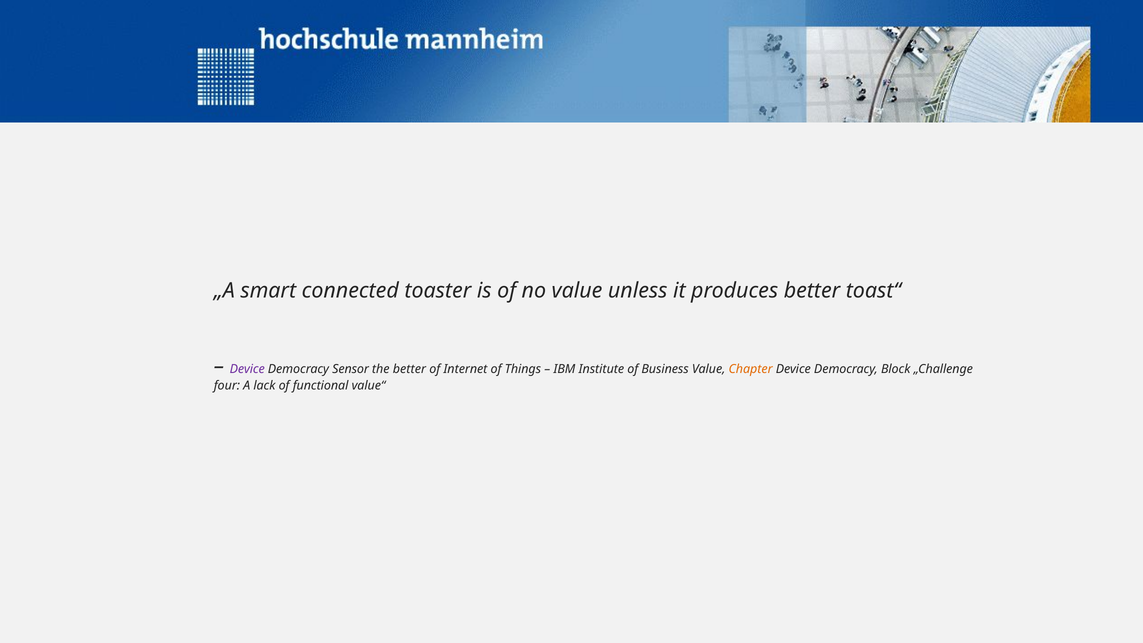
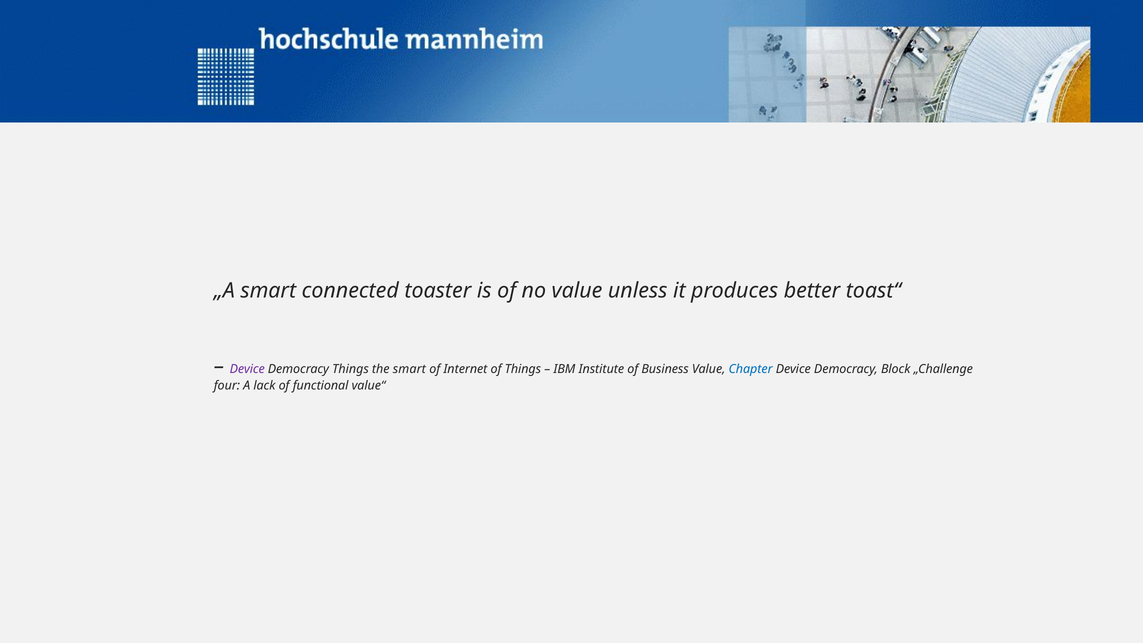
Democracy Sensor: Sensor -> Things (350, 369)
the better: better -> smart (409, 369)
Chapter colour: orange -> blue (751, 369)
